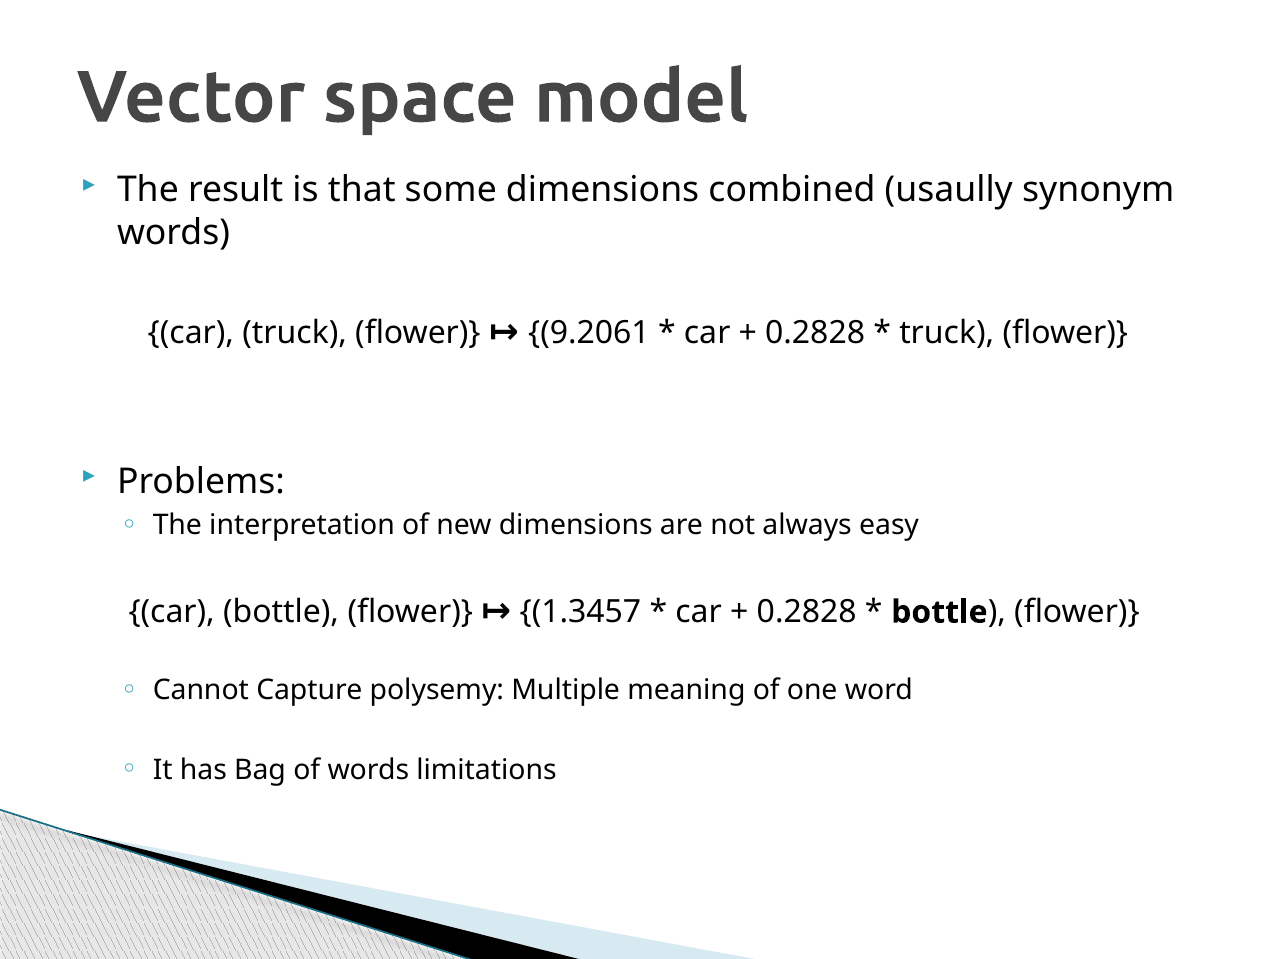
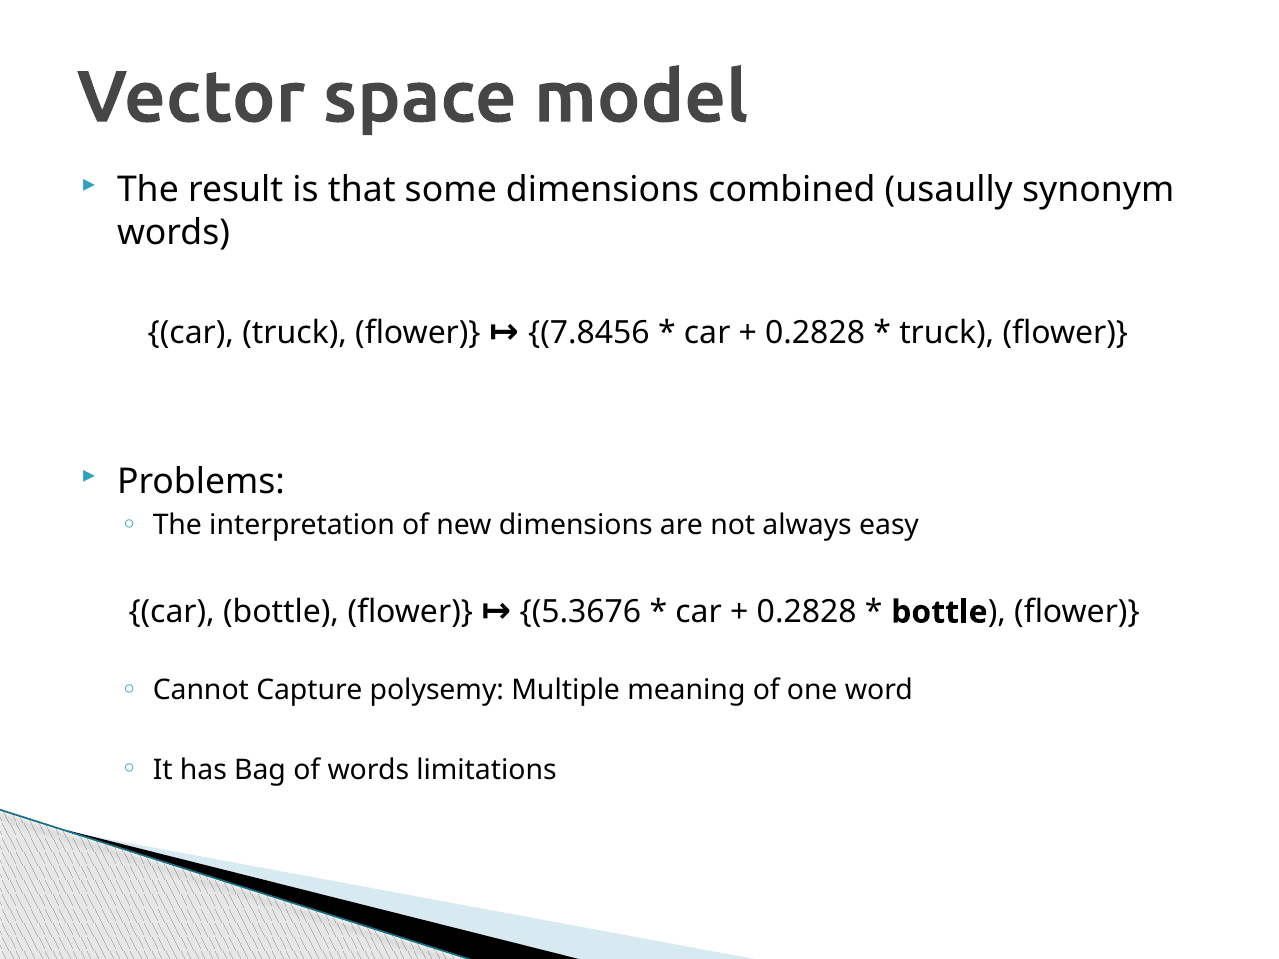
9.2061: 9.2061 -> 7.8456 (589, 334)
1.3457: 1.3457 -> 5.3676 (580, 612)
